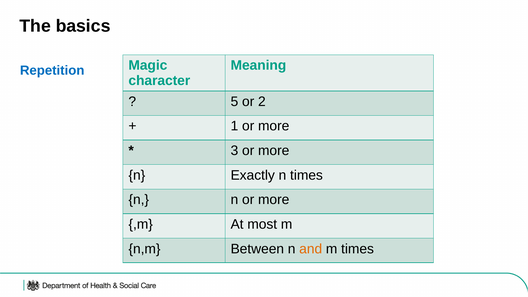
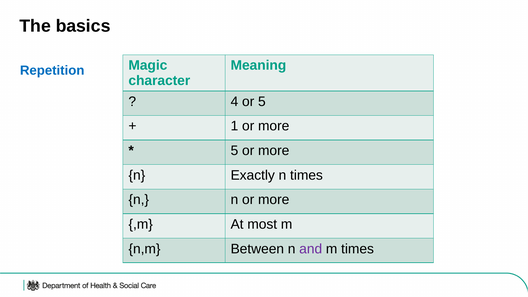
5: 5 -> 4 (234, 102)
or 2: 2 -> 5 (262, 102)
3: 3 -> 5 (234, 151)
and colour: orange -> purple (311, 249)
